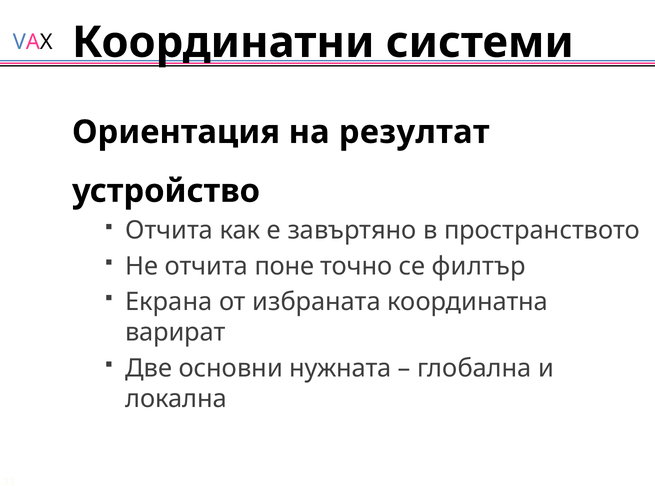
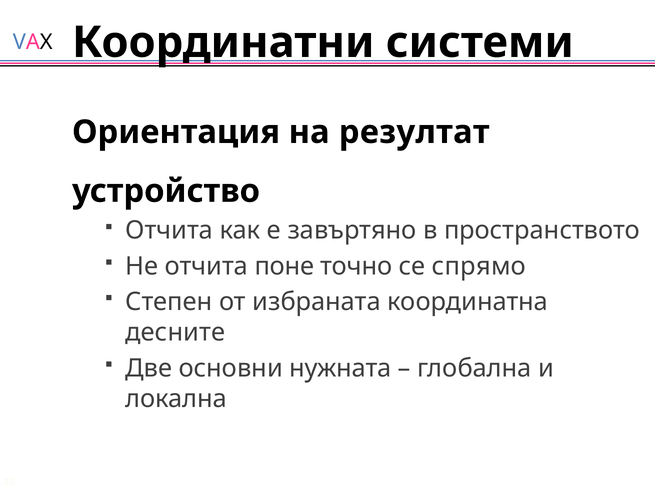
филтър: филтър -> спрямо (479, 266)
Екрана: Екрана -> Степен (169, 302)
варират: варират -> десните (175, 333)
